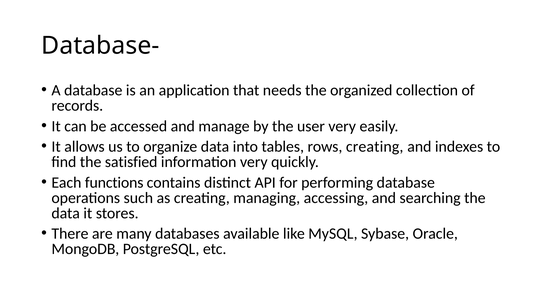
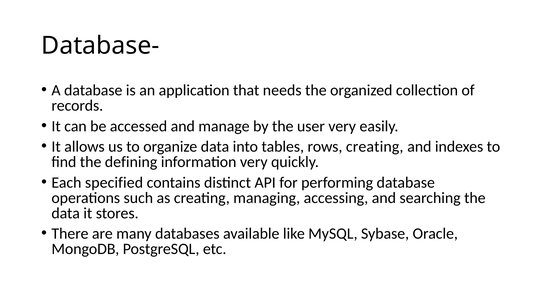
satisfied: satisfied -> defining (131, 162)
functions: functions -> specified (114, 182)
